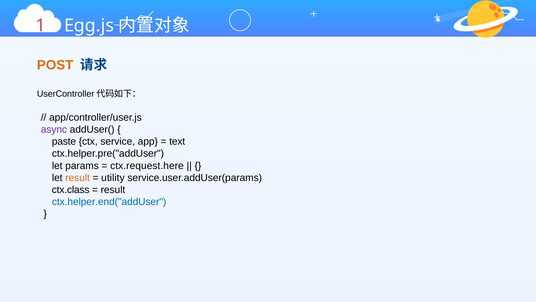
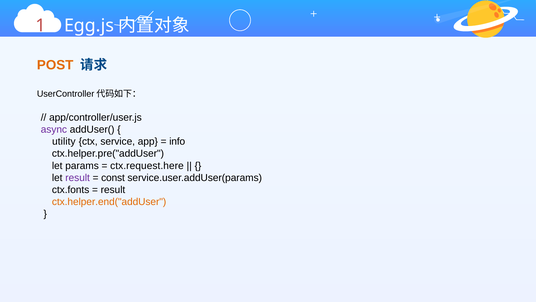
paste: paste -> utility (64, 141)
text: text -> info (177, 141)
result colour: orange -> purple (78, 177)
utility: utility -> const (113, 177)
ctx.class: ctx.class -> ctx.fonts (71, 190)
ctx.helper.end("addUser colour: blue -> orange (109, 202)
